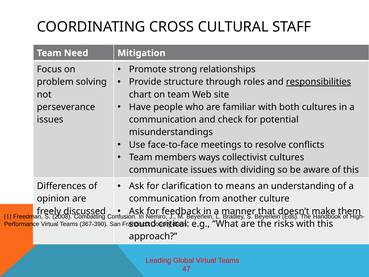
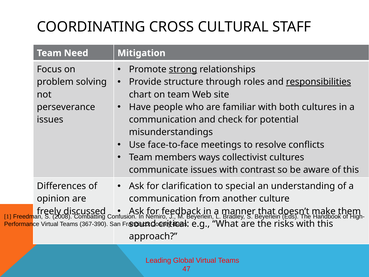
strong underline: none -> present (183, 69)
dividing: dividing -> contrast (258, 170)
means: means -> special (240, 186)
